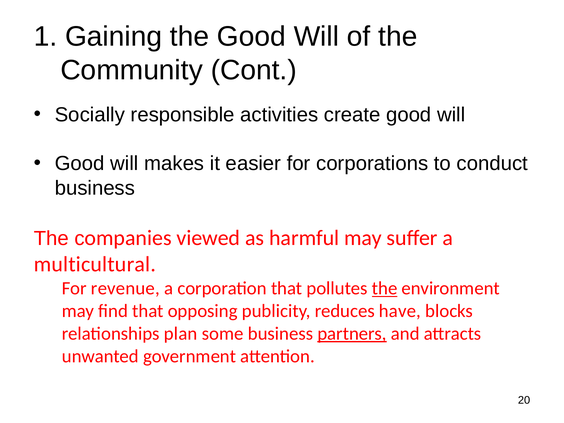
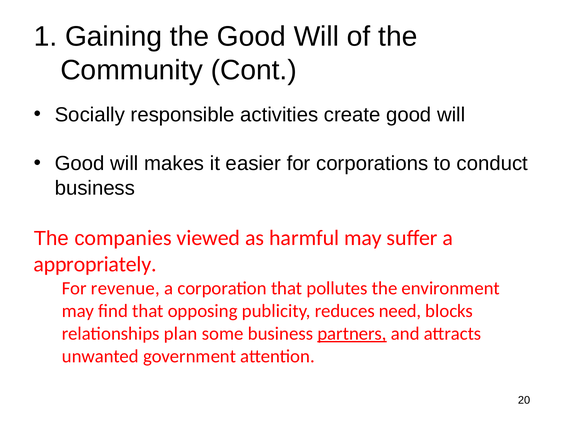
multicultural: multicultural -> appropriately (95, 264)
the underline: present -> none (385, 288)
have: have -> need (400, 311)
